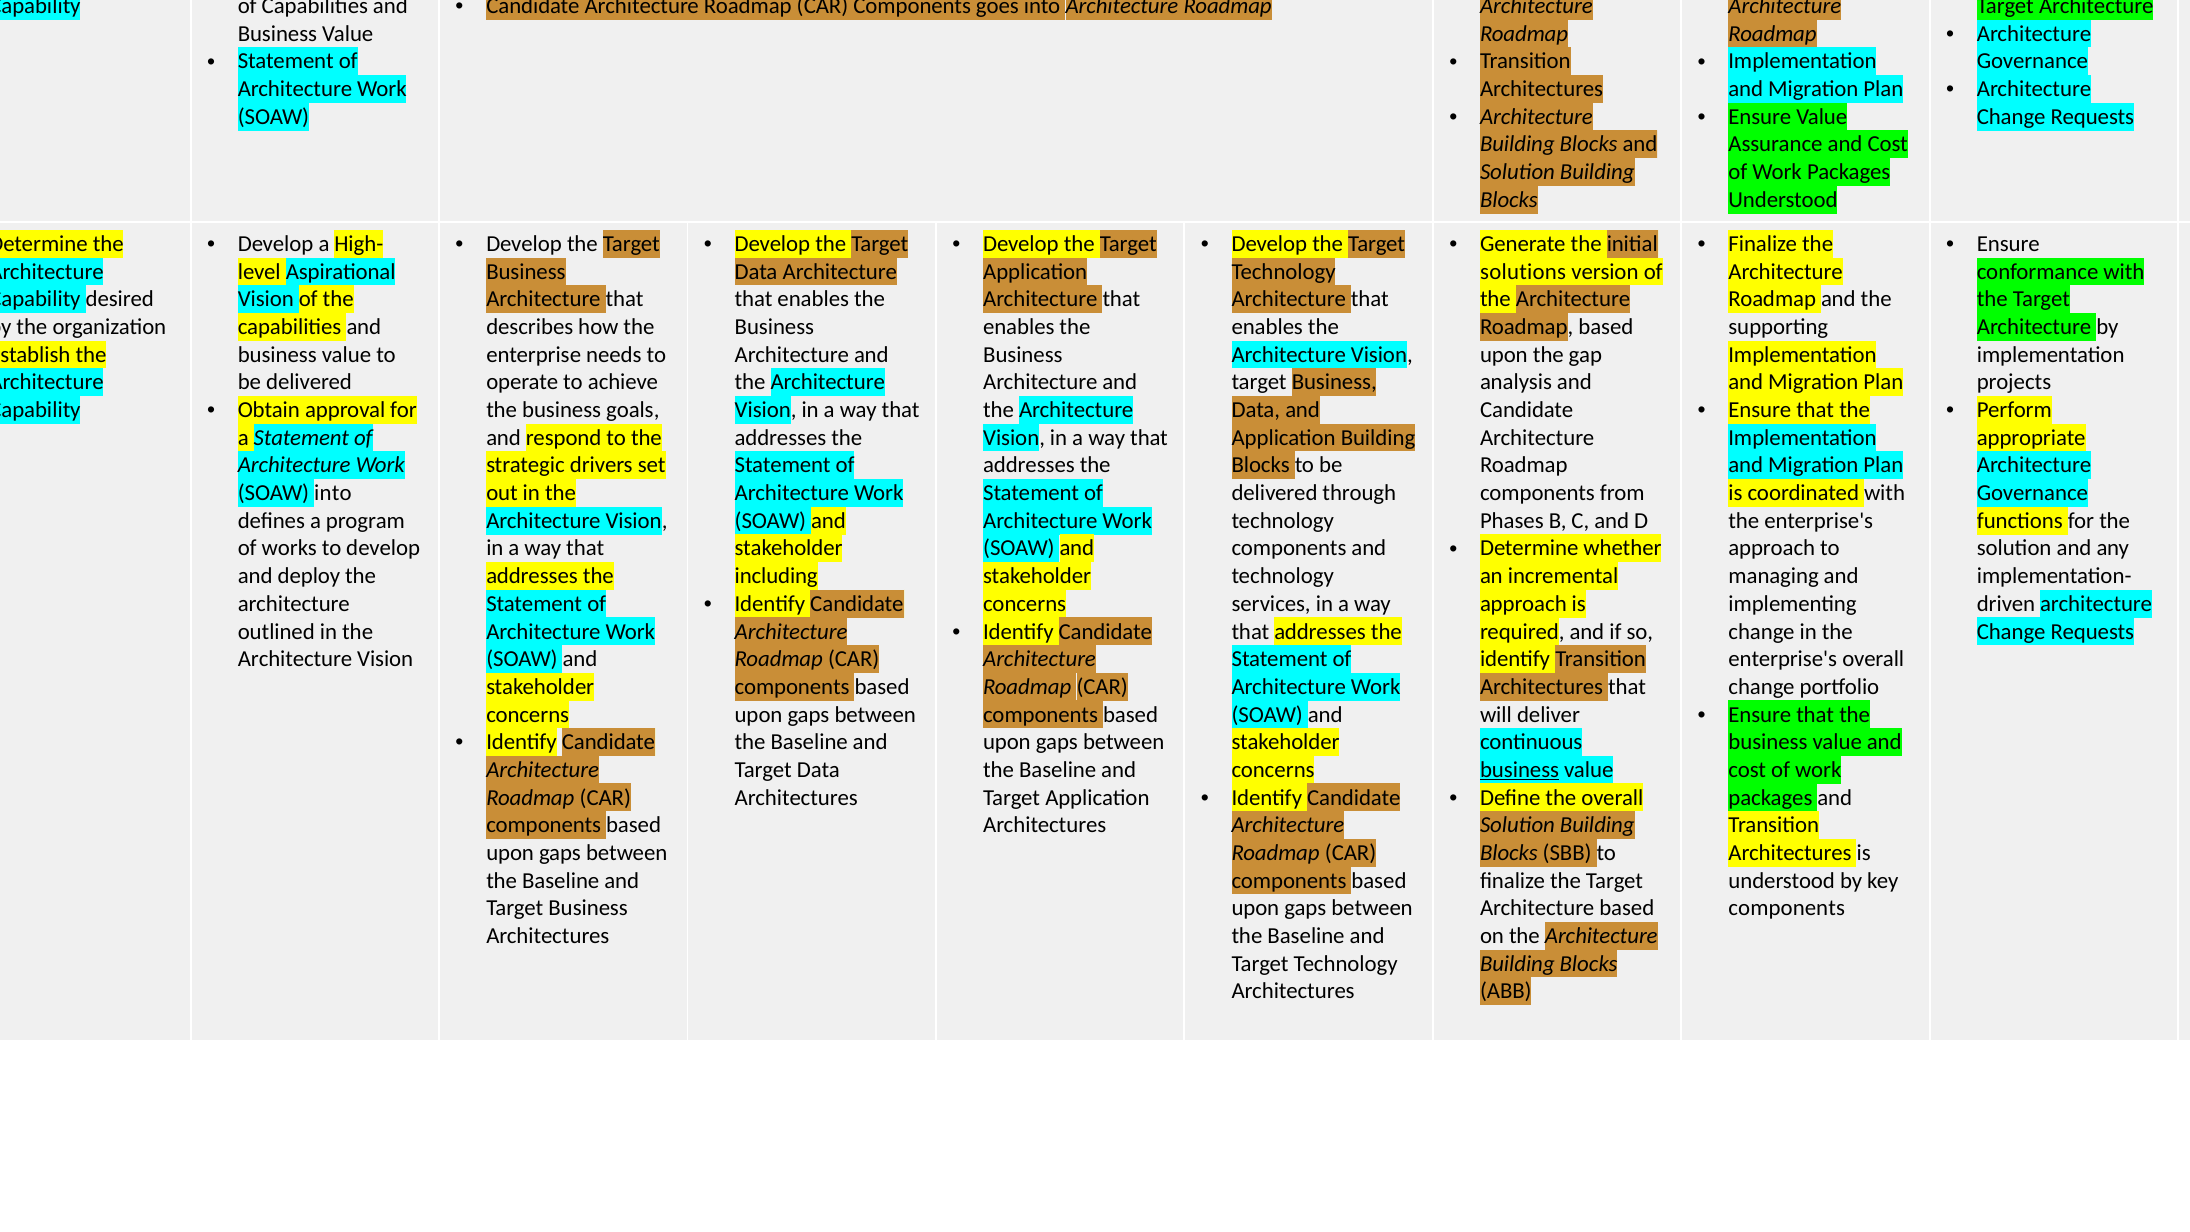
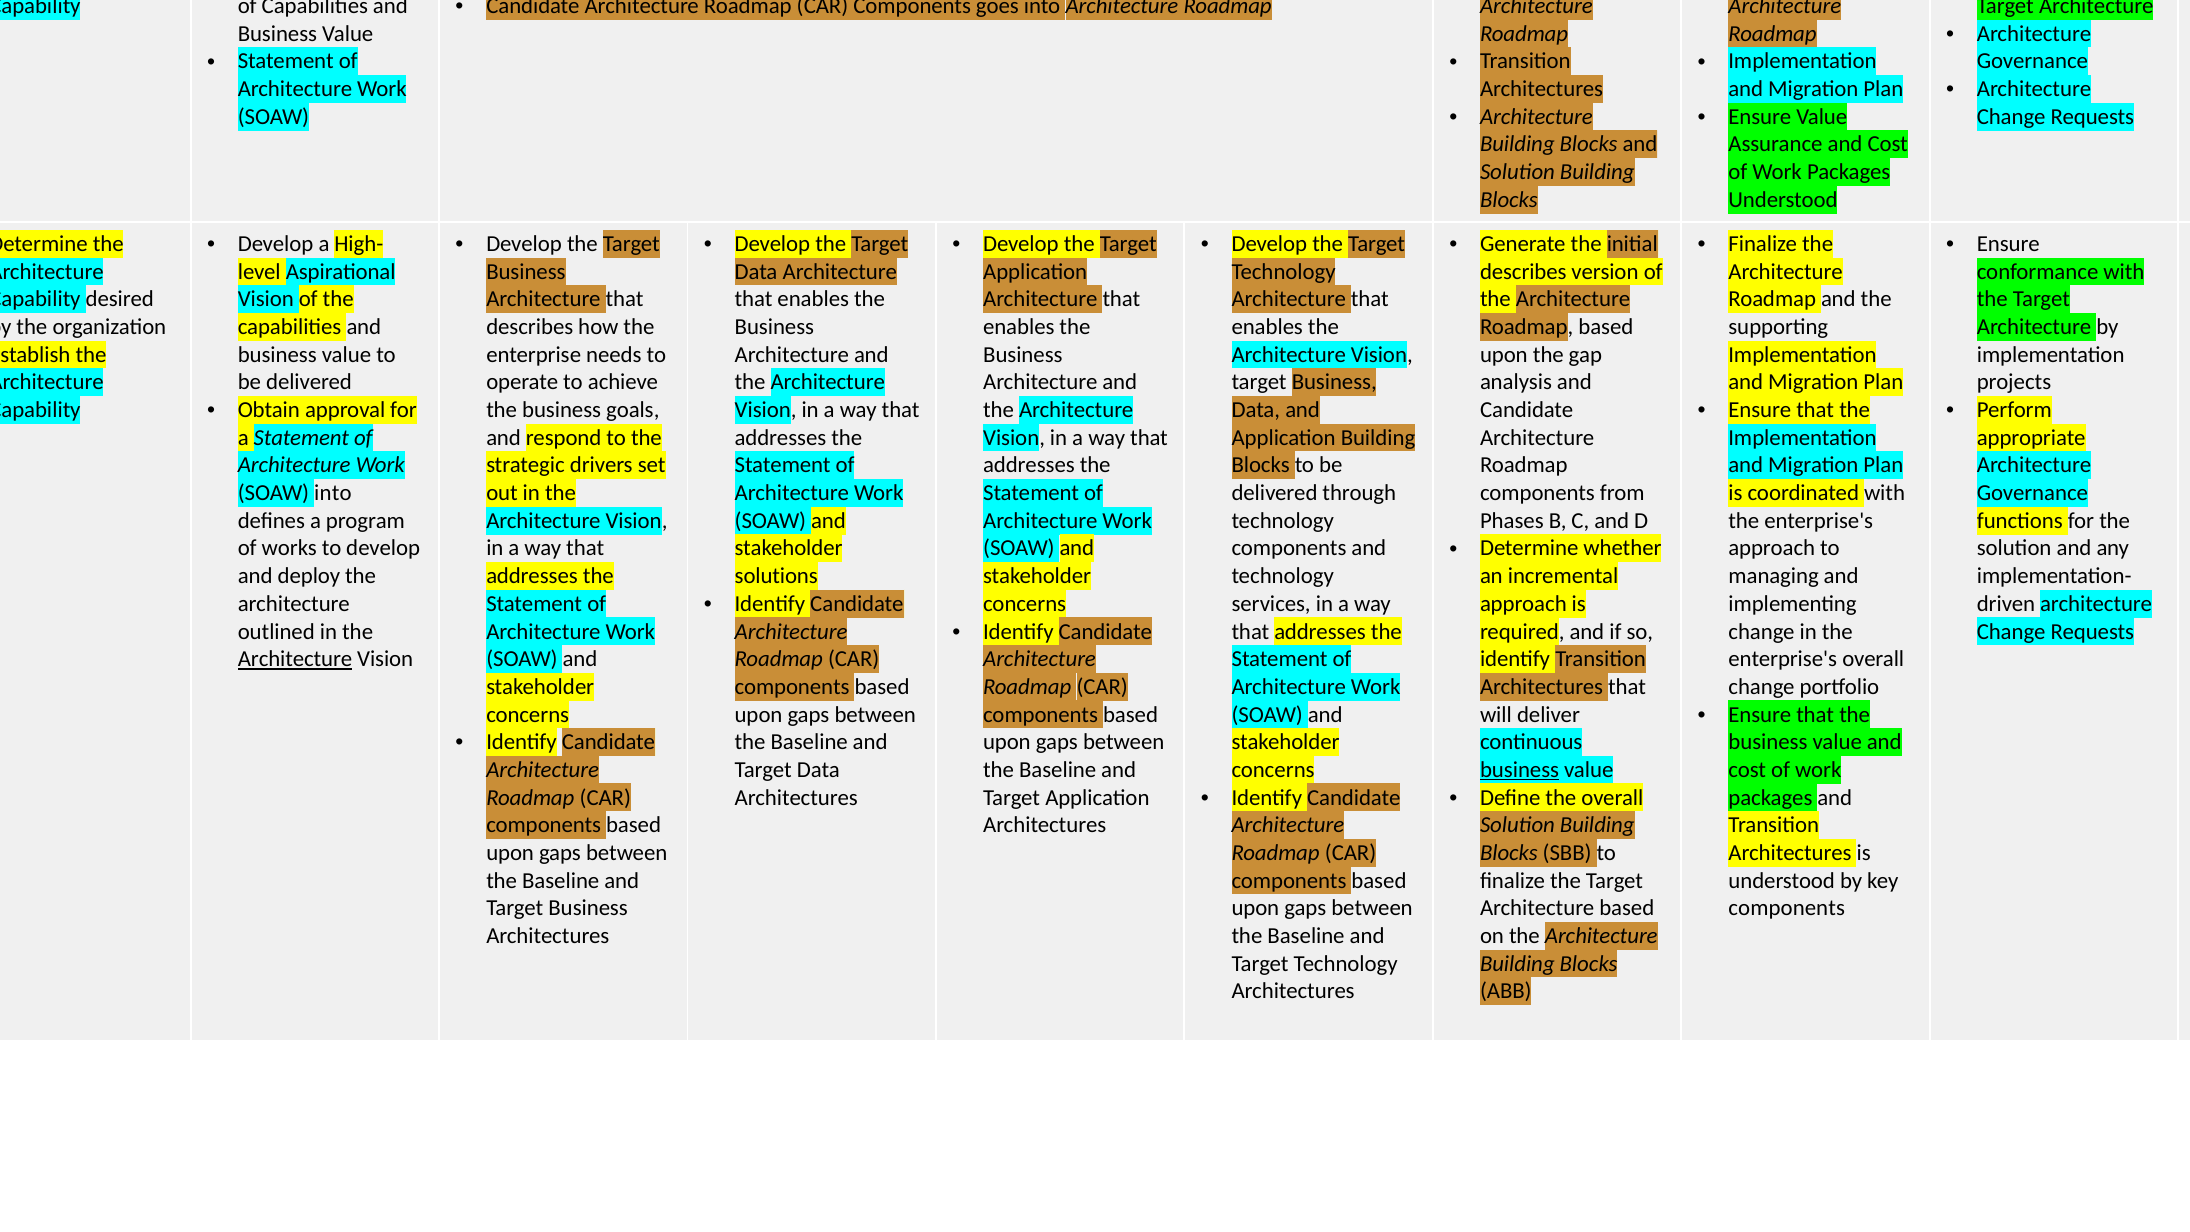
solutions: solutions -> describes (1523, 272)
including: including -> solutions (776, 576)
Architecture underline: none -> present (295, 659)
